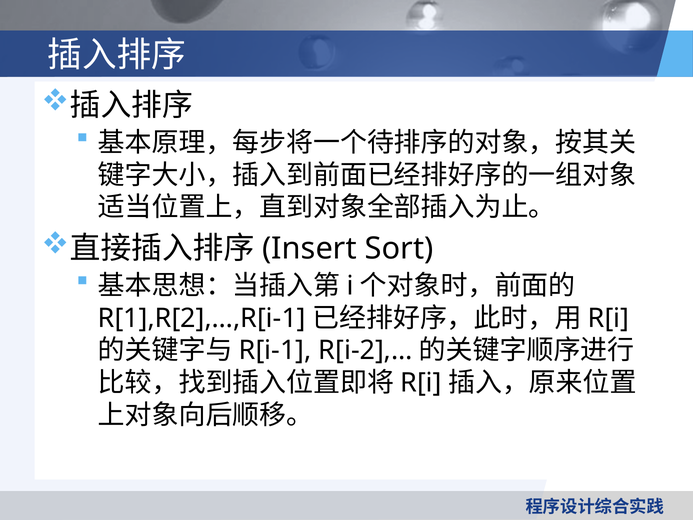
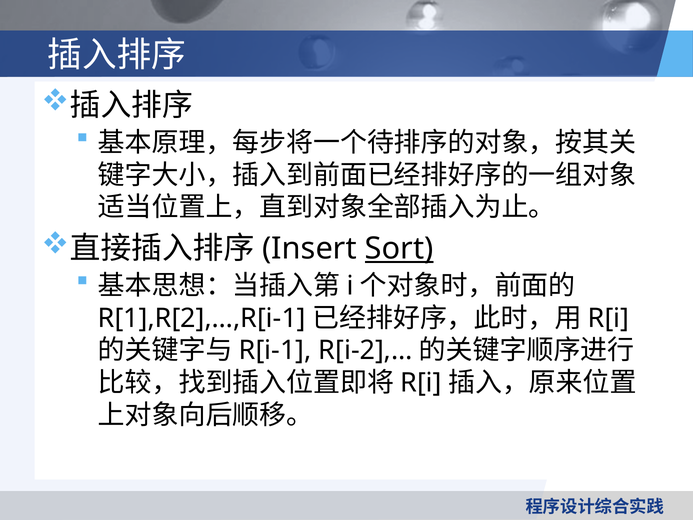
Sort underline: none -> present (399, 249)
